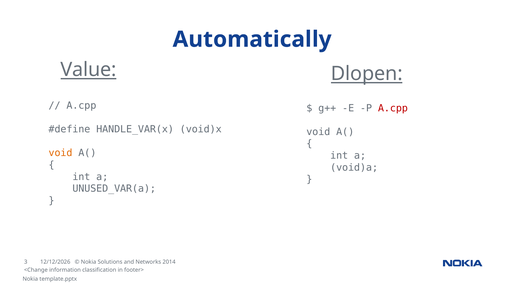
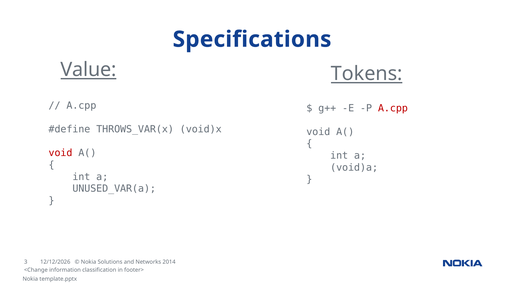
Automatically: Automatically -> Specifications (252, 39)
Dlopen: Dlopen -> Tokens (367, 74)
HANDLE_VAR(x: HANDLE_VAR(x -> THROWS_VAR(x (135, 129)
void colour: orange -> red (60, 153)
